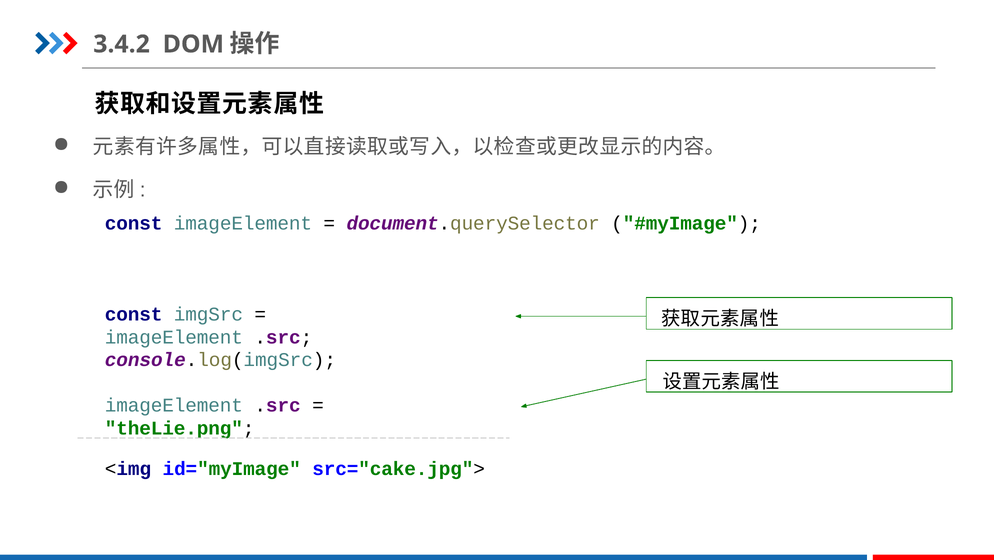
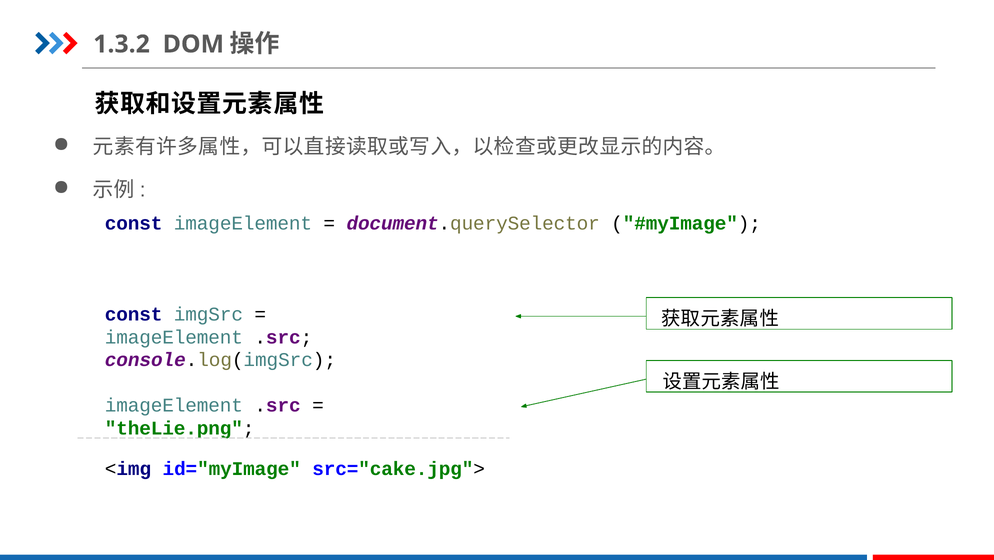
3.4.2: 3.4.2 -> 1.3.2 (122, 44)
